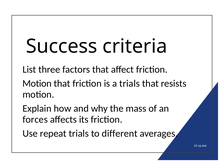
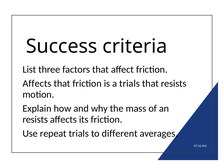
Motion: Motion -> Affects (37, 84)
forces: forces -> resists (35, 119)
